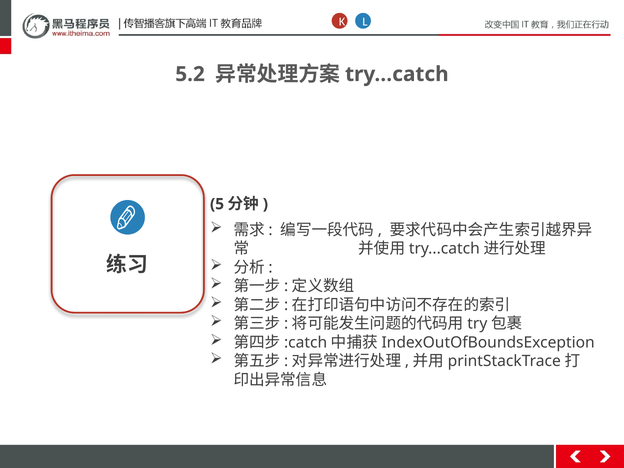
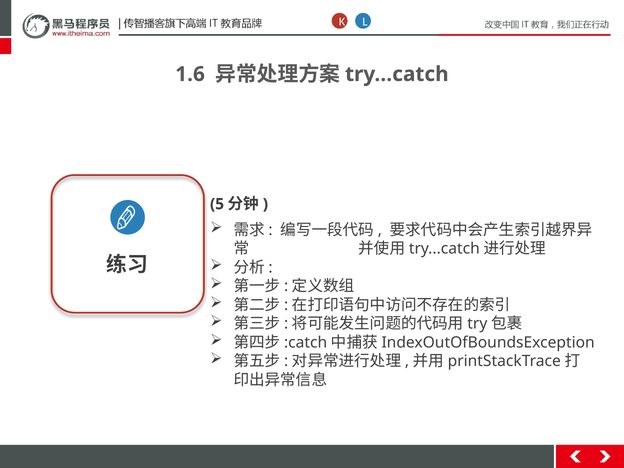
5.2: 5.2 -> 1.6 (190, 74)
